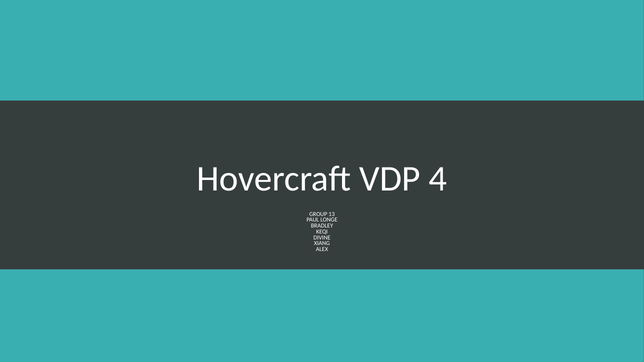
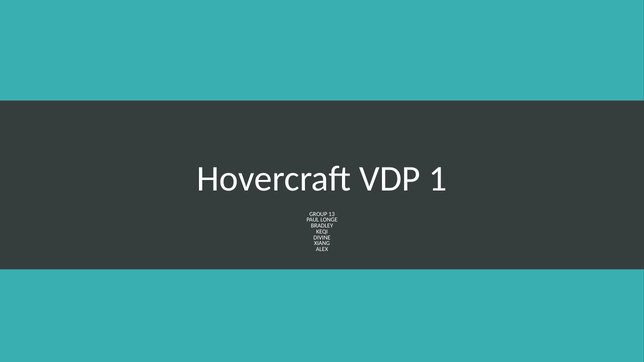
4: 4 -> 1 (438, 179)
